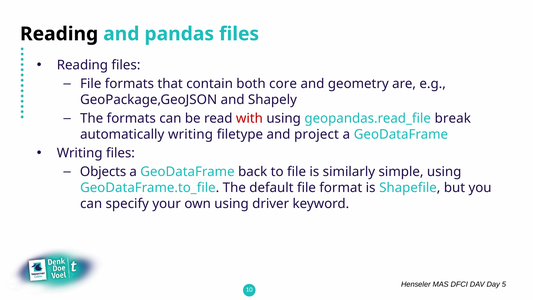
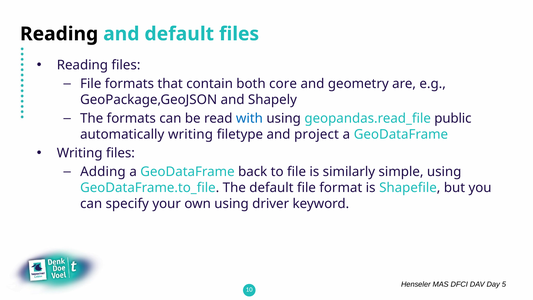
and pandas: pandas -> default (179, 34)
with colour: red -> blue (249, 118)
break: break -> public (453, 118)
Objects: Objects -> Adding (103, 172)
